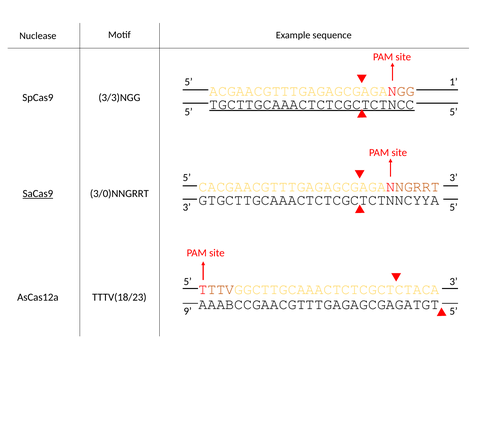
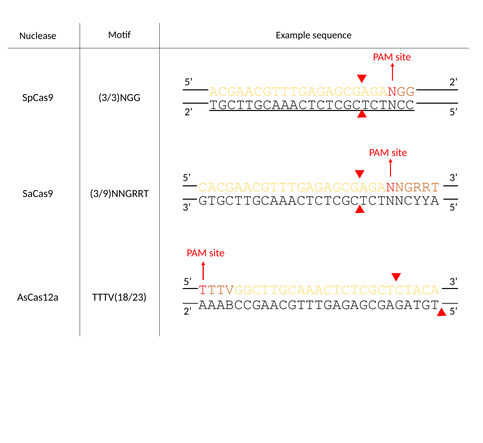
1: 1 -> 2 (454, 82)
5: 5 -> 2 (189, 112)
SaCas9 underline: present -> none (38, 194)
3/0)NNGRRT: 3/0)NNGRRT -> 3/9)NNGRRT (119, 194)
9: 9 -> 2 (188, 311)
